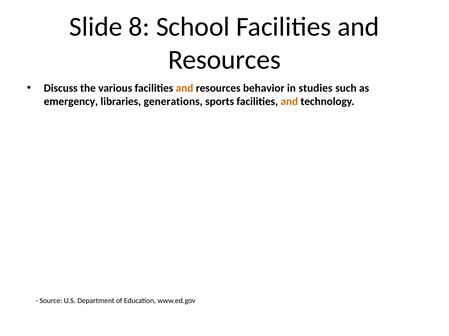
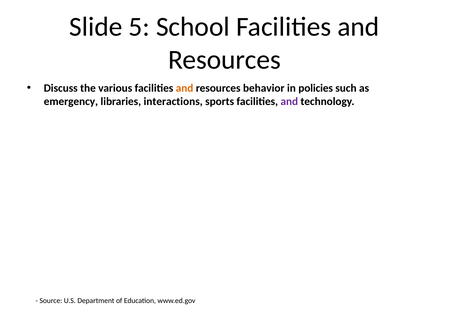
8: 8 -> 5 (139, 27)
studies: studies -> policies (316, 88)
generations: generations -> interactions (173, 102)
and colour: orange -> purple (289, 102)
